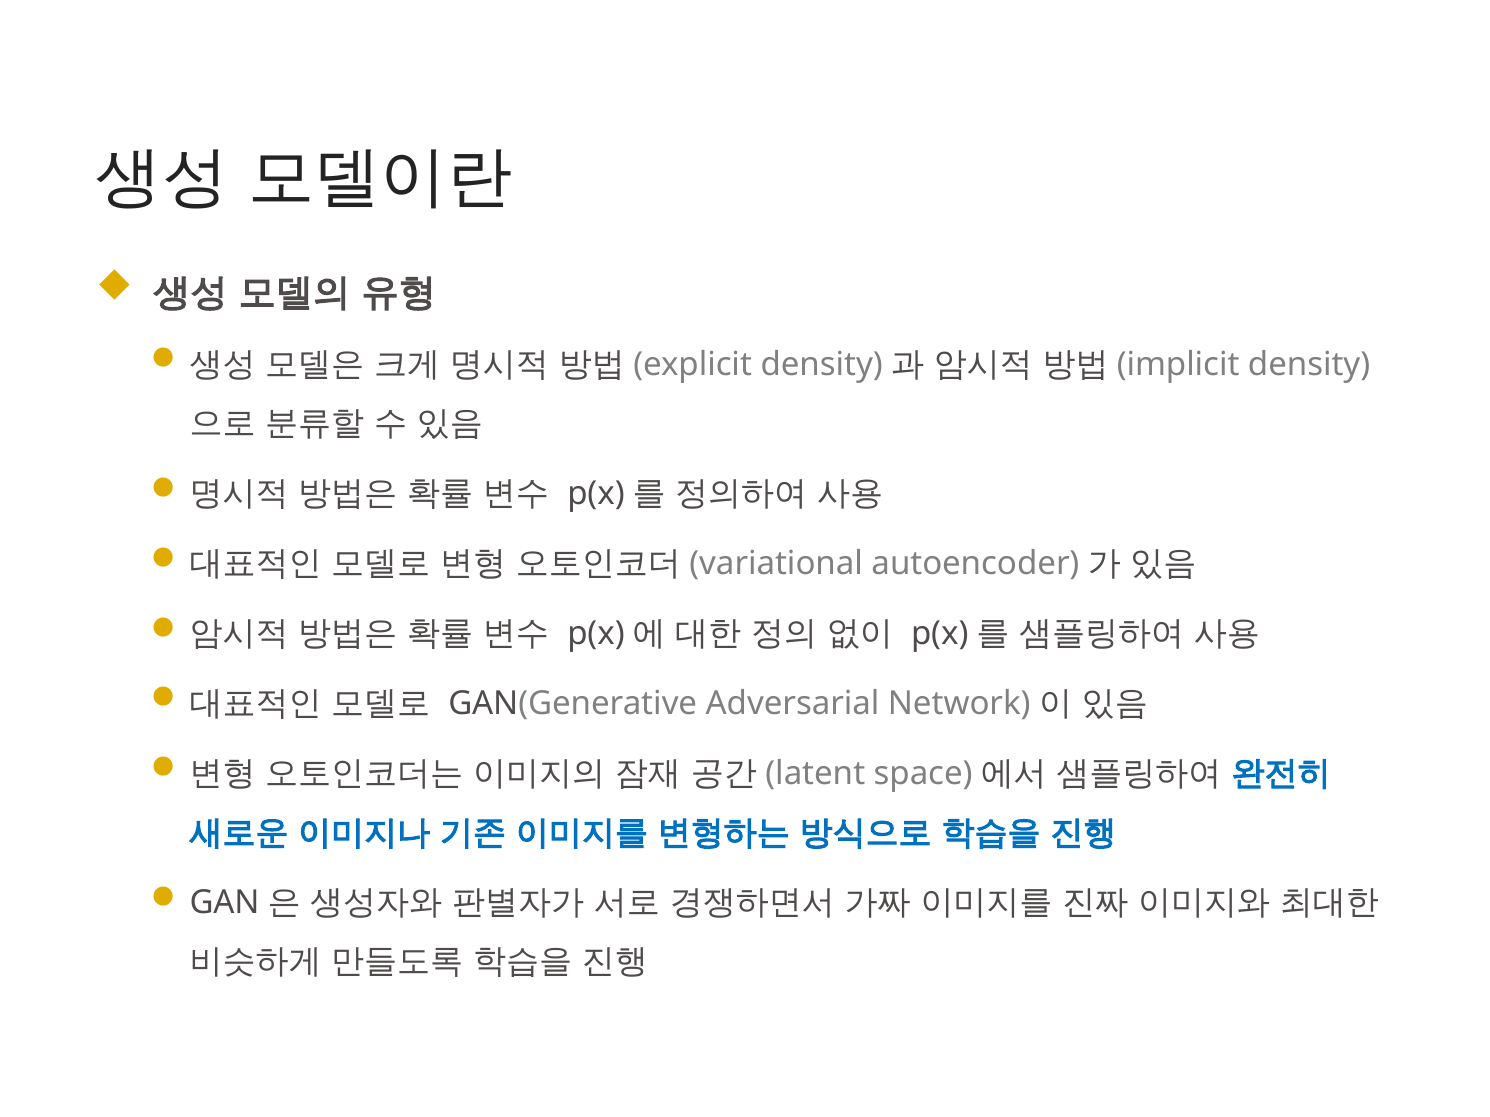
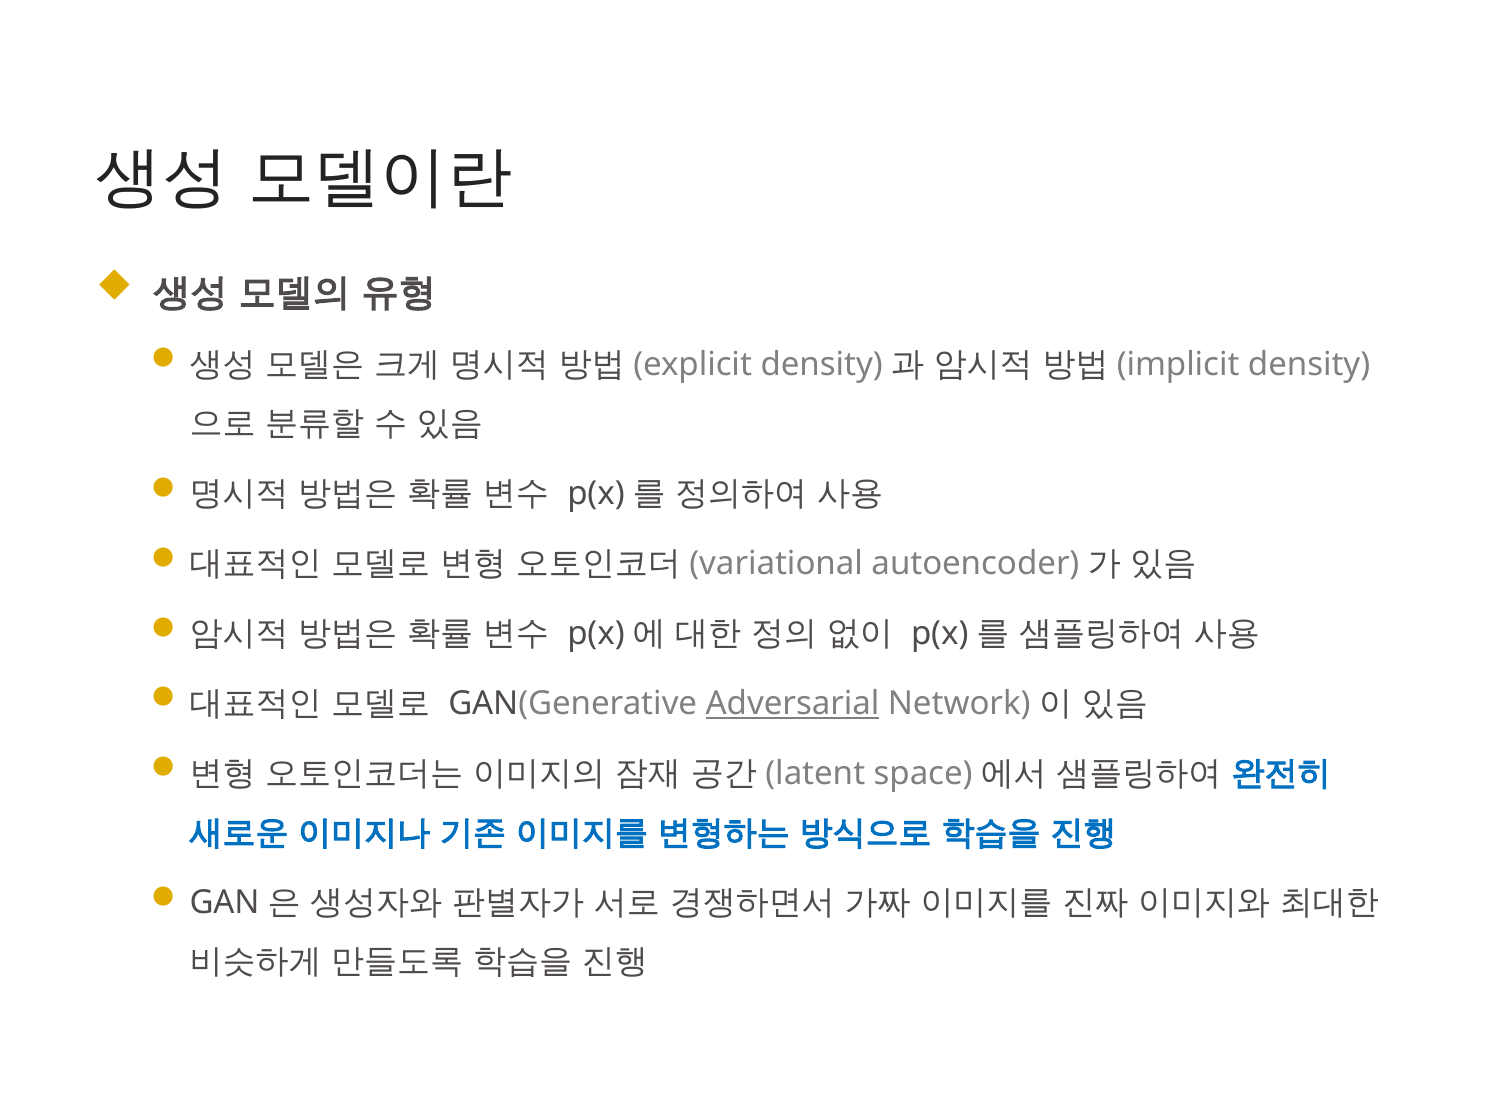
Adversarial underline: none -> present (793, 704)
